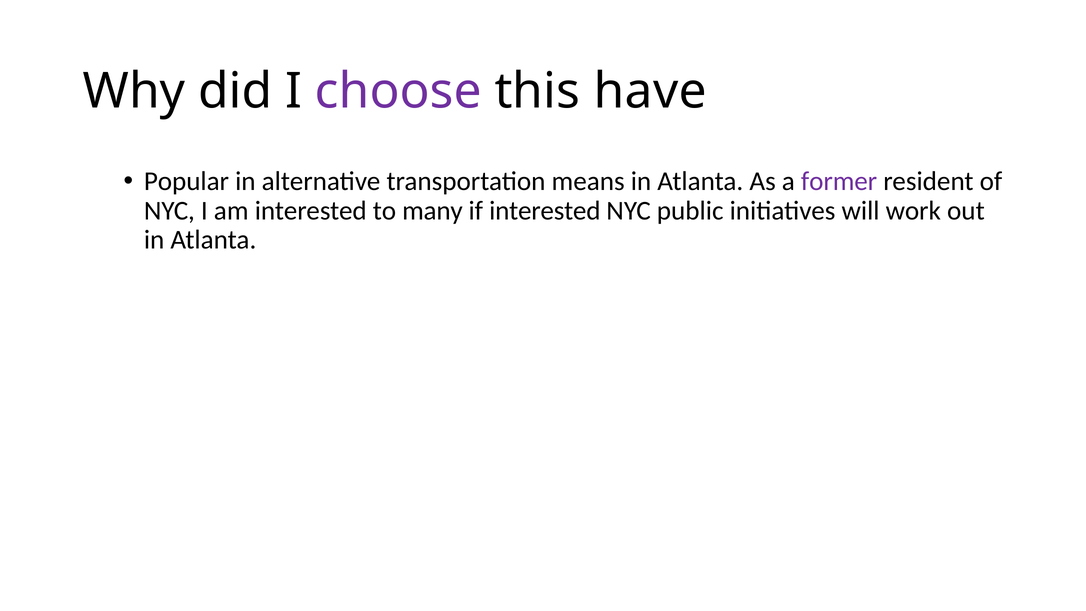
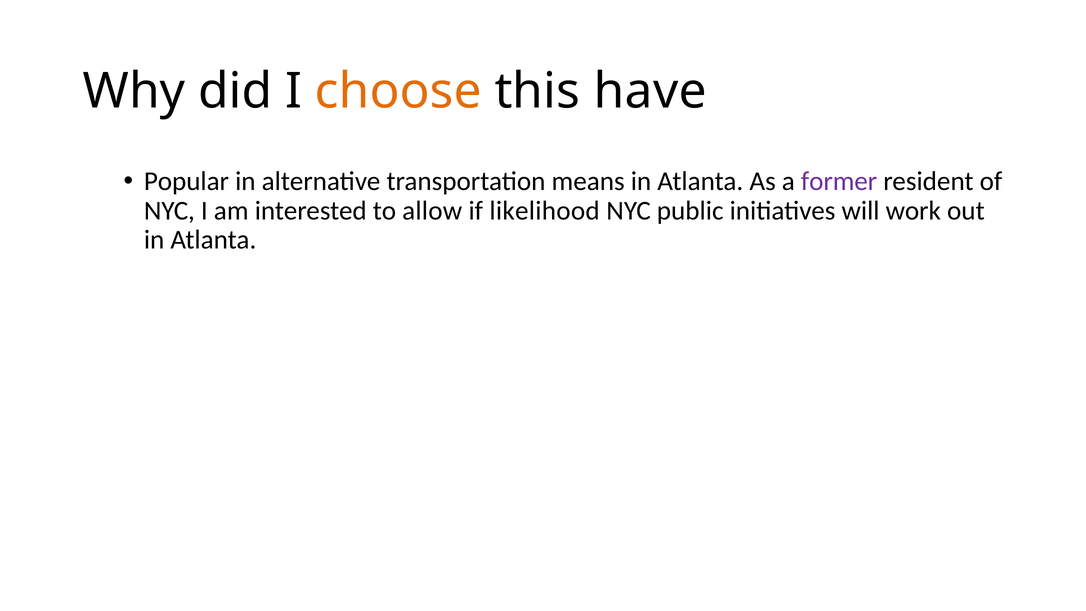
choose colour: purple -> orange (398, 91)
many: many -> allow (432, 211)
if interested: interested -> likelihood (545, 211)
